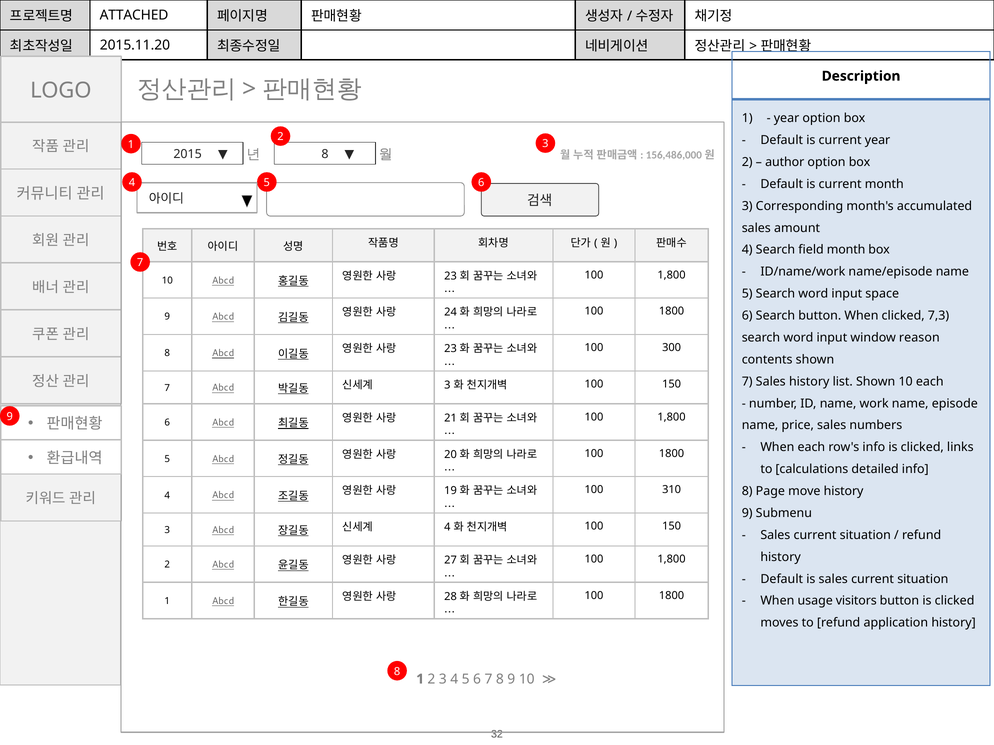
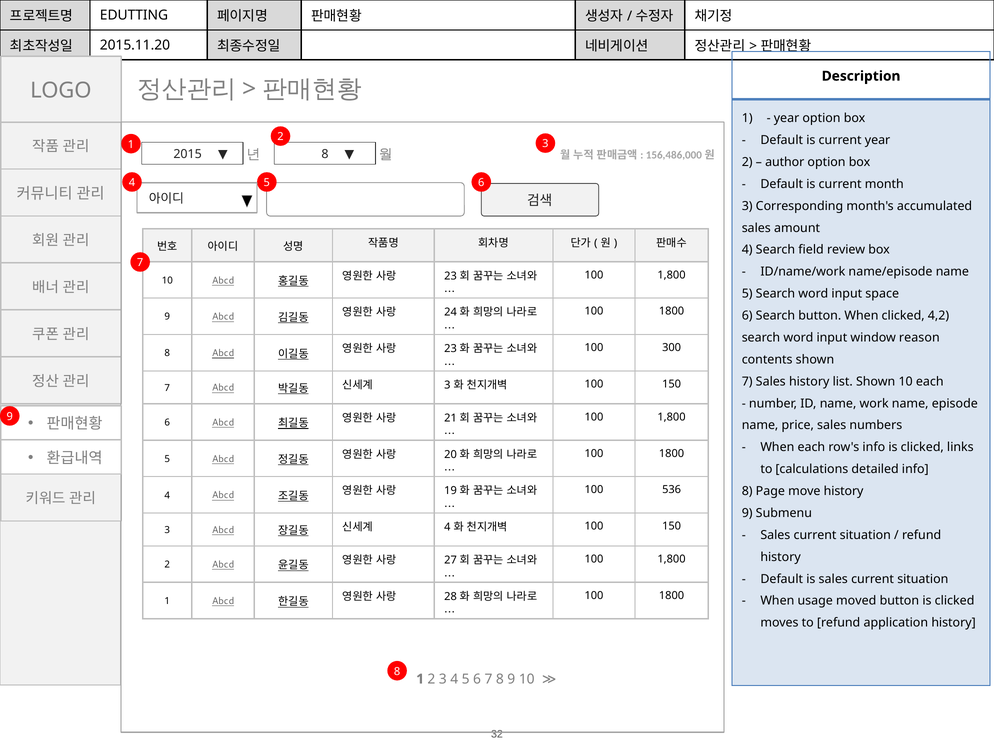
ATTACHED: ATTACHED -> EDUTTING (134, 15)
field month: month -> review (846, 250)
7,3: 7,3 -> 4,2 (938, 316)
310: 310 -> 536 (672, 490)
visitors: visitors -> moved (856, 601)
